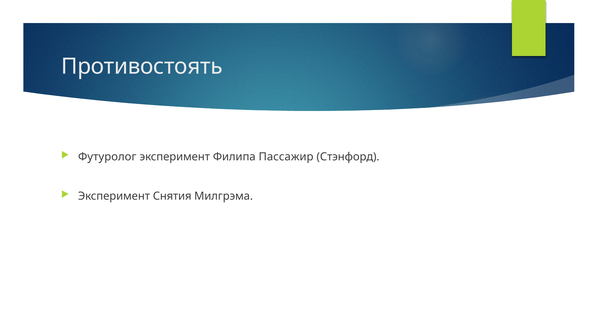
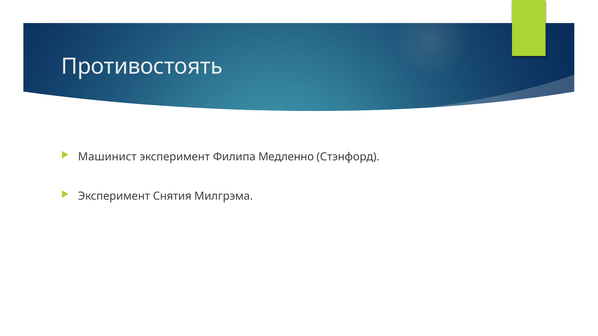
Футуролог: Футуролог -> Машинист (107, 157)
Пассажир: Пассажир -> Медленно (286, 157)
